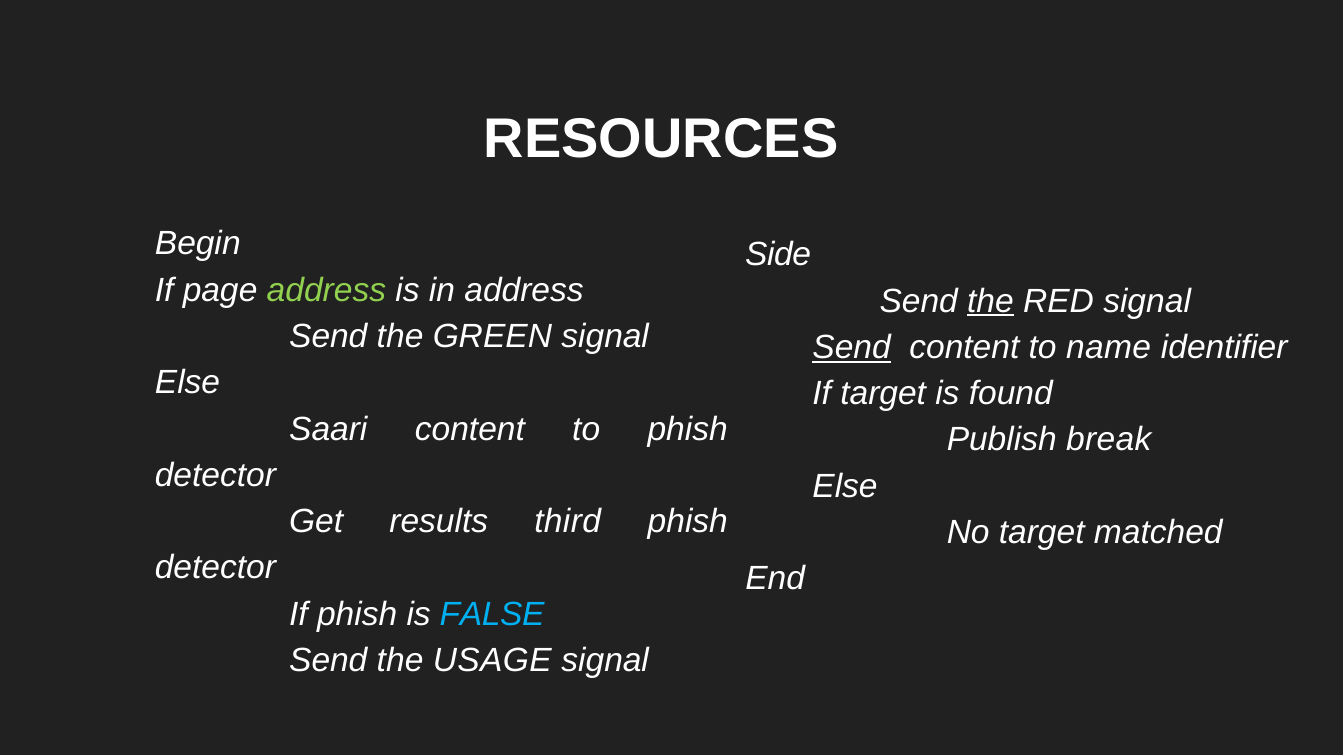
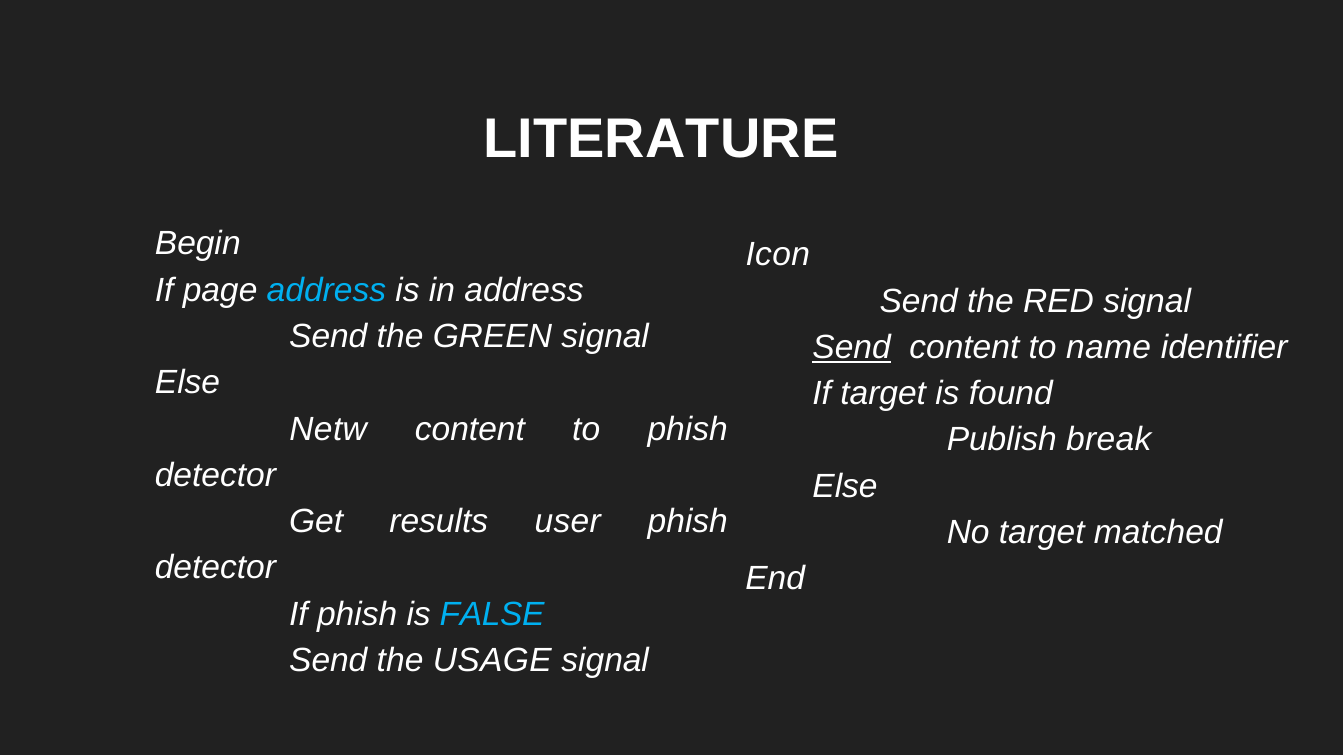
RESOURCES: RESOURCES -> LITERATURE (661, 139)
Side: Side -> Icon (778, 255)
address colour: light green -> light blue (326, 290)
the underline: present -> none (990, 301)
Saari: Saari -> Netw (328, 429)
third: third -> user (568, 522)
